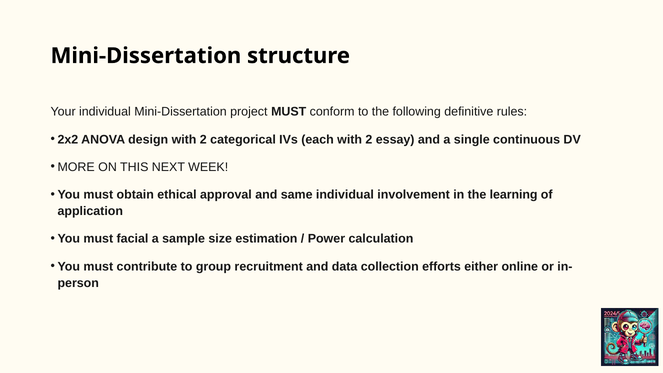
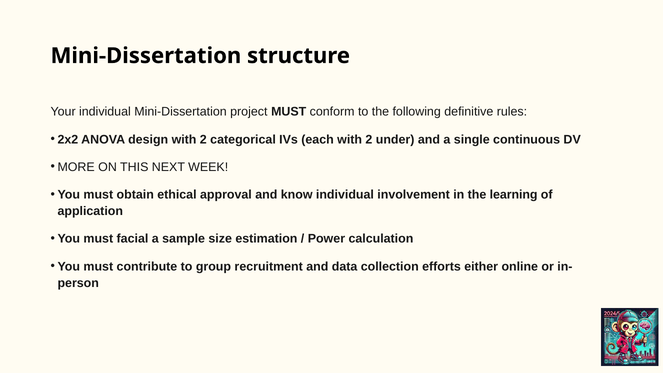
essay: essay -> under (395, 139)
same: same -> know (297, 195)
